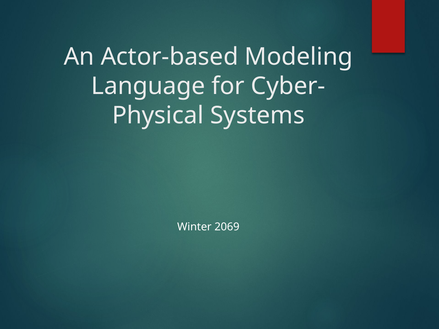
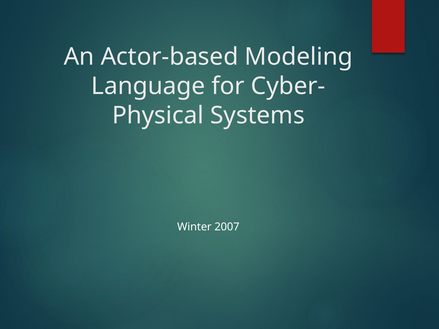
2069: 2069 -> 2007 (227, 227)
